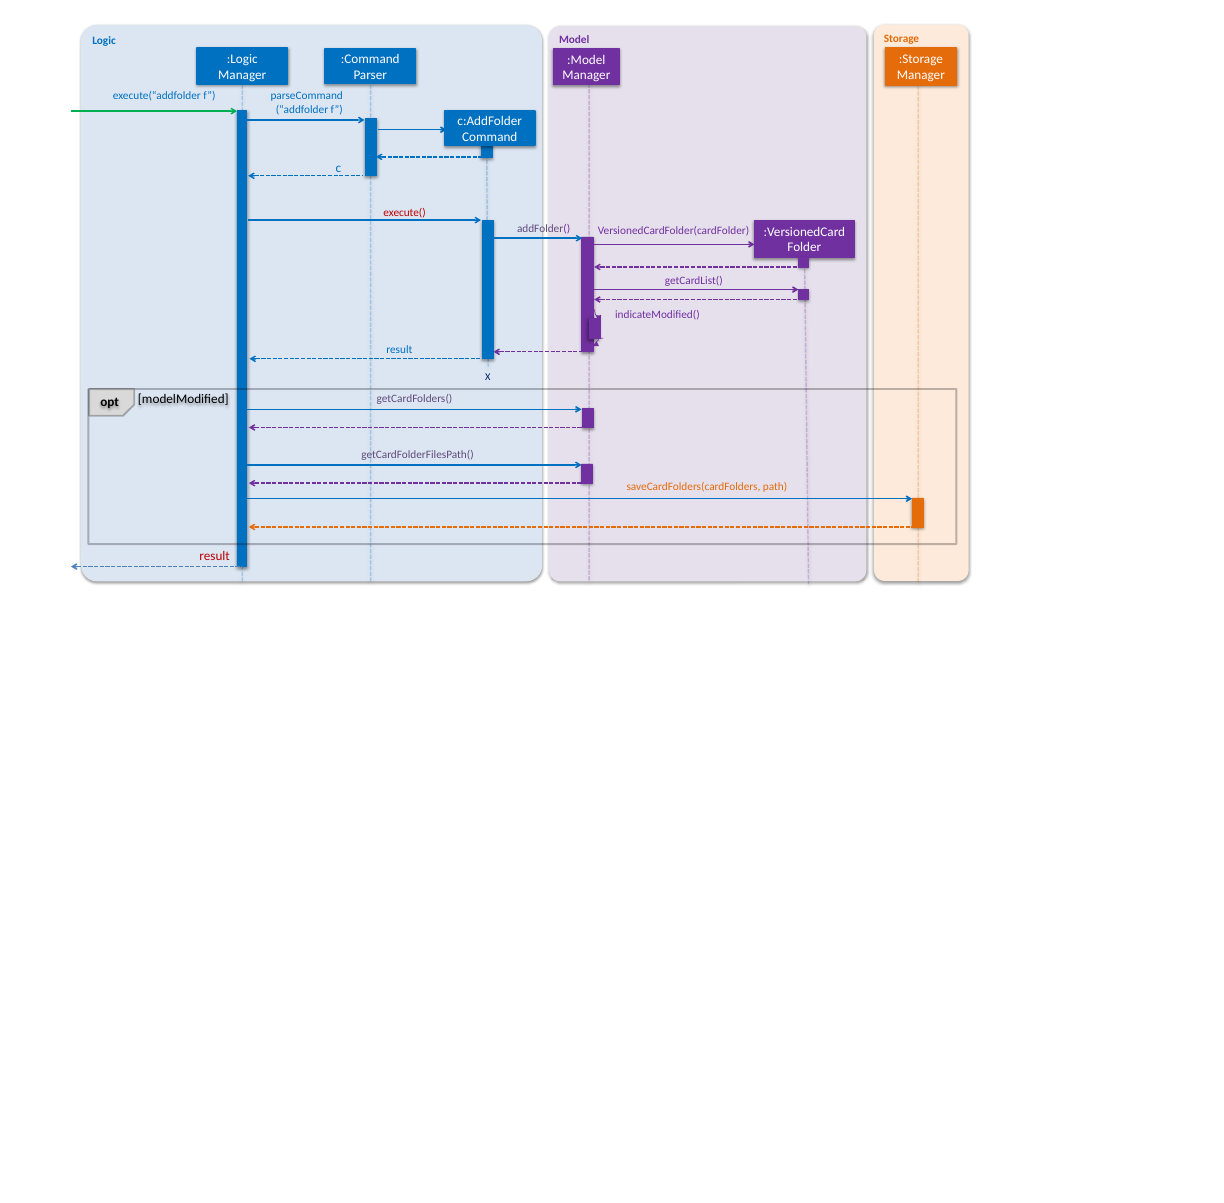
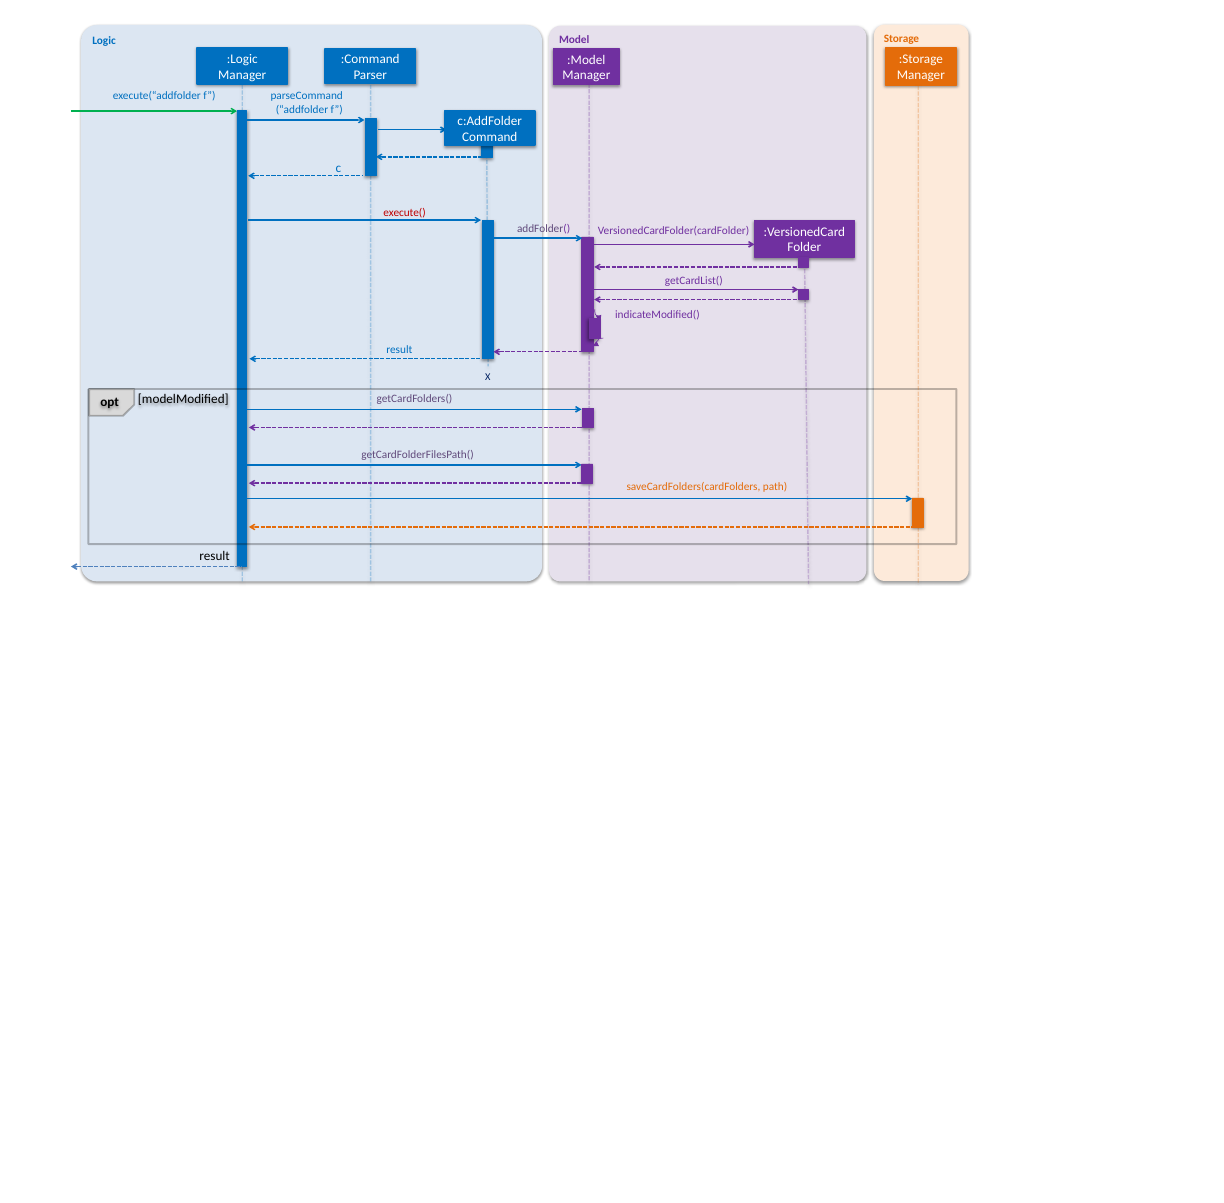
result colour: red -> black (215, 555)
